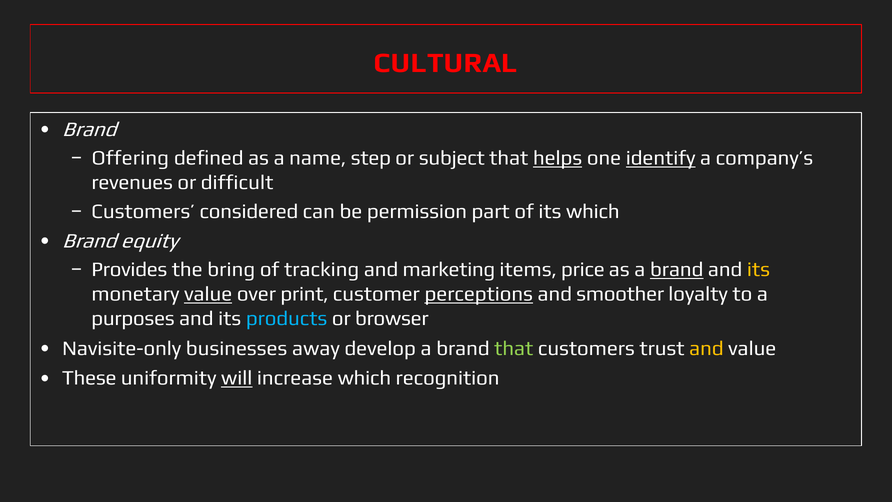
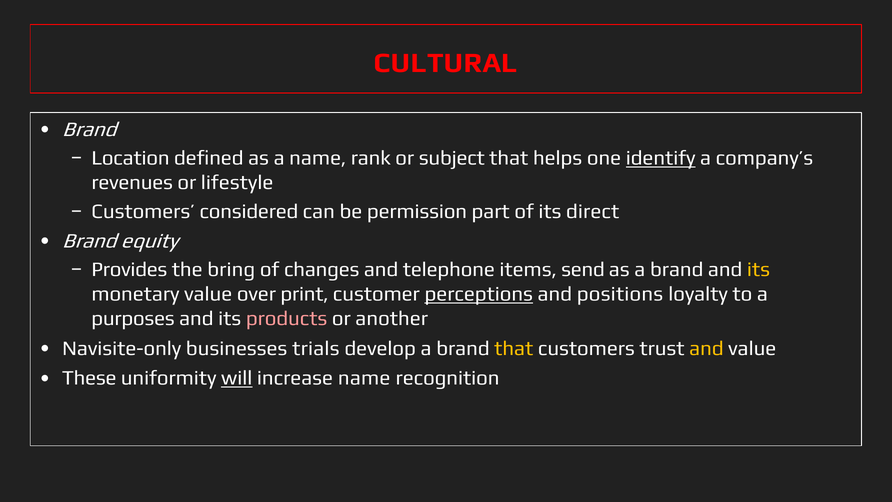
Offering: Offering -> Location (131, 158)
step: step -> rank (371, 158)
helps underline: present -> none (558, 158)
difficult: difficult -> lifestyle (237, 183)
its which: which -> direct (593, 211)
tracking: tracking -> changes (322, 270)
marketing: marketing -> telephone (449, 270)
price: price -> send (583, 270)
brand underline: present -> none (677, 270)
value underline: present -> none (208, 294)
smoother: smoother -> positions (620, 294)
products colour: light blue -> pink (287, 319)
browser: browser -> another (392, 319)
away: away -> trials (316, 348)
that colour: light green -> yellow (514, 348)
increase which: which -> name (364, 378)
